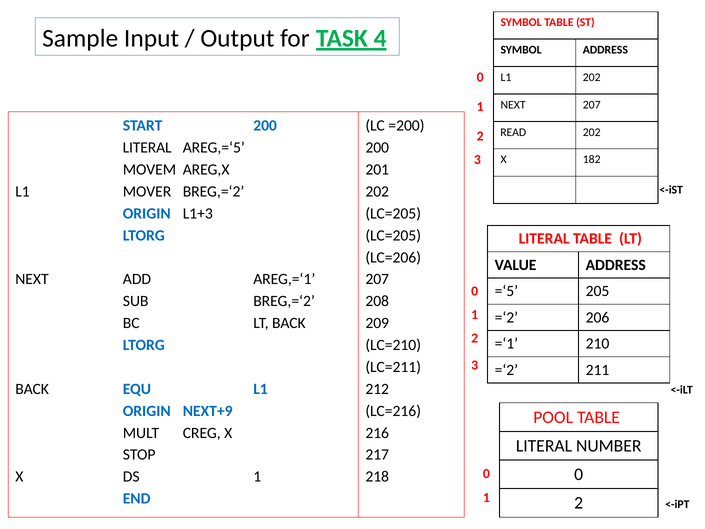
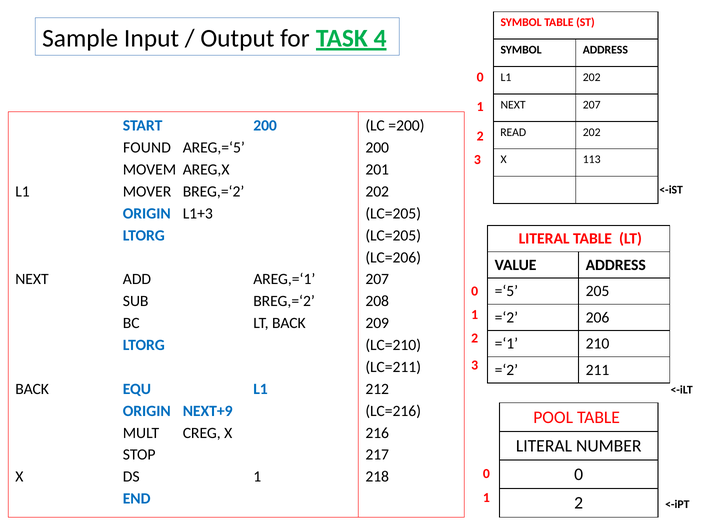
LITERAL: LITERAL -> FOUND (147, 148)
182: 182 -> 113 (592, 160)
